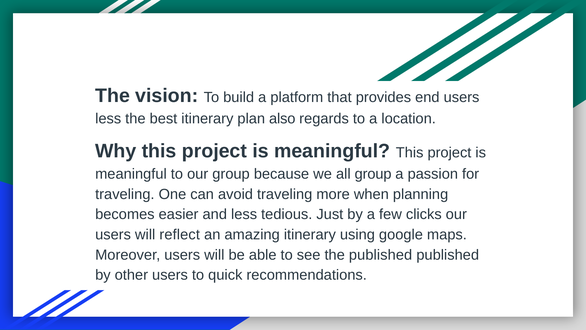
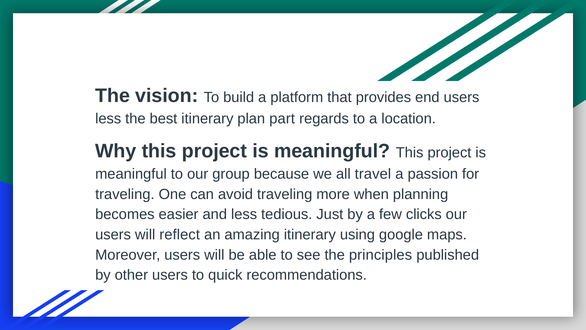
also: also -> part (282, 118)
all group: group -> travel (373, 174)
the published: published -> principles (381, 255)
